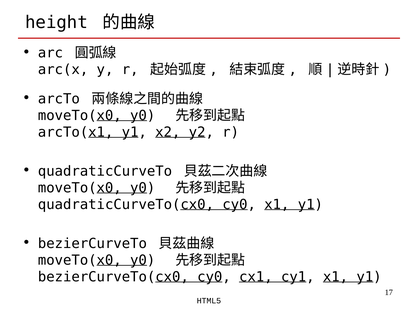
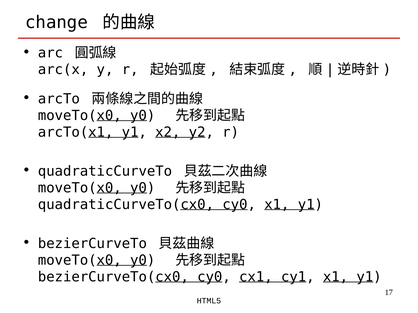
height: height -> change (56, 22)
